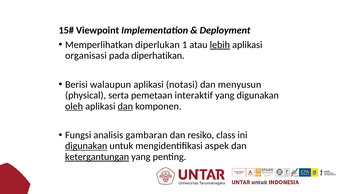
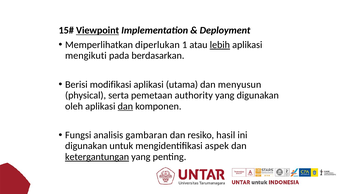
Viewpoint underline: none -> present (98, 30)
organisasi: organisasi -> mengikuti (86, 56)
diperhatikan: diperhatikan -> berdasarkan (158, 56)
walaupun: walaupun -> modifikasi (111, 85)
notasi: notasi -> utama (182, 85)
interaktif: interaktif -> authority (194, 95)
oleh underline: present -> none (74, 106)
class: class -> hasil (226, 135)
digunakan underline: present -> none (86, 146)
